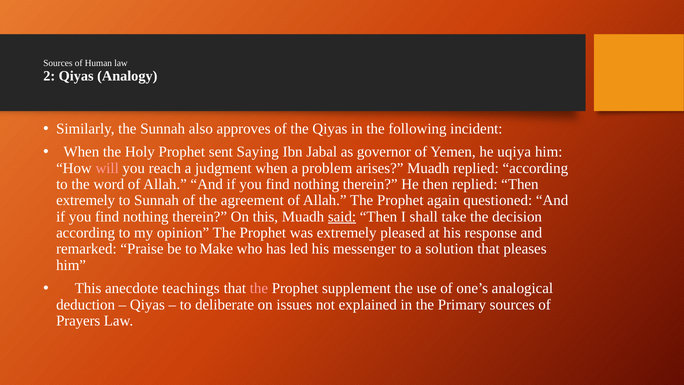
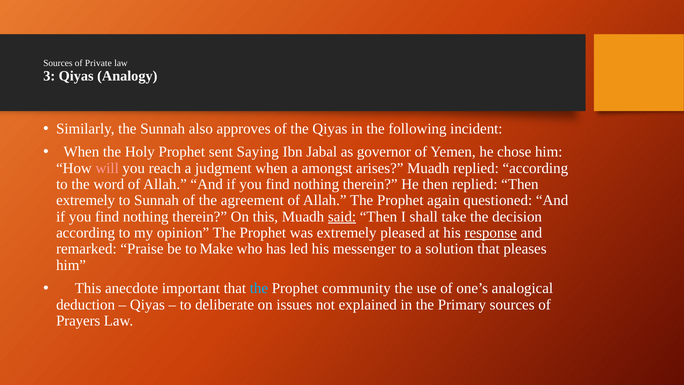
Human: Human -> Private (98, 63)
2: 2 -> 3 (49, 76)
uqiya: uqiya -> chose (514, 152)
problem: problem -> amongst (327, 168)
response underline: none -> present (491, 233)
teachings: teachings -> important (191, 288)
the colour: pink -> light blue (259, 288)
supplement: supplement -> community (356, 288)
